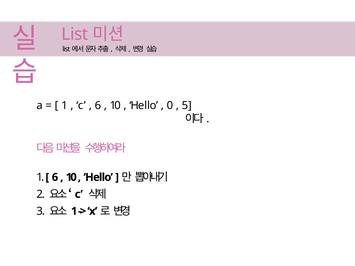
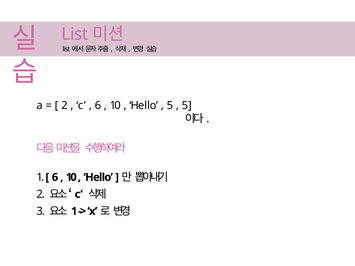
1: 1 -> 2 (64, 106)
0: 0 -> 5 (170, 106)
